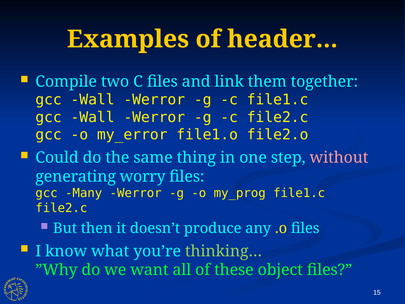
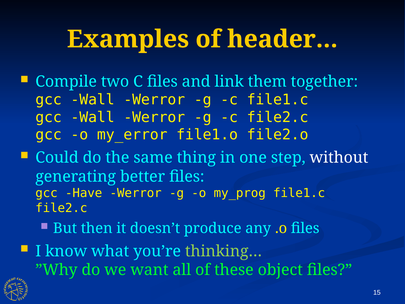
without colour: pink -> white (339, 157)
worry: worry -> better (143, 176)
Many: Many -> Have (84, 193)
